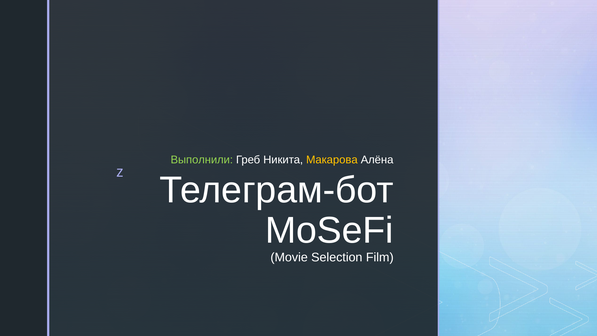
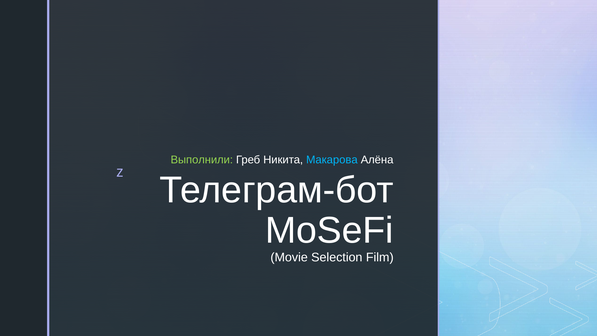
Макарова colour: yellow -> light blue (332, 160)
